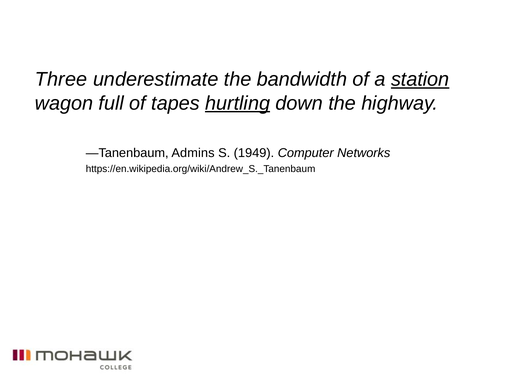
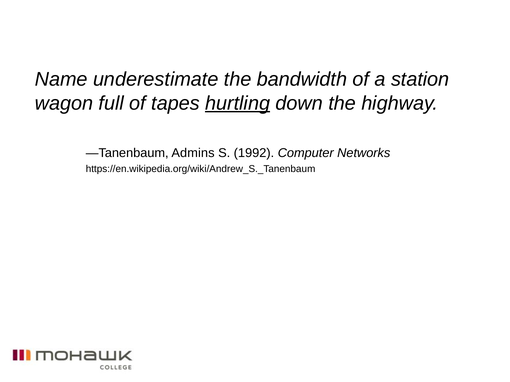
Three: Three -> Name (61, 80)
station underline: present -> none (420, 80)
1949: 1949 -> 1992 (254, 153)
